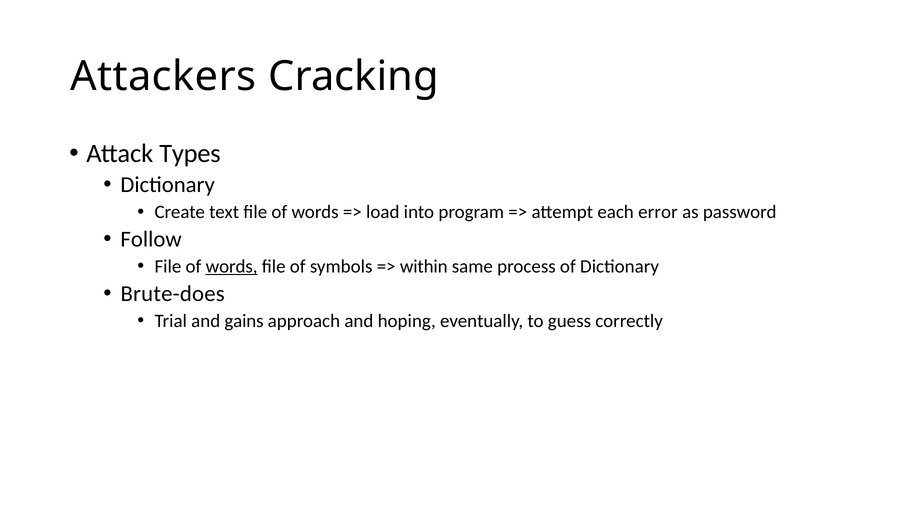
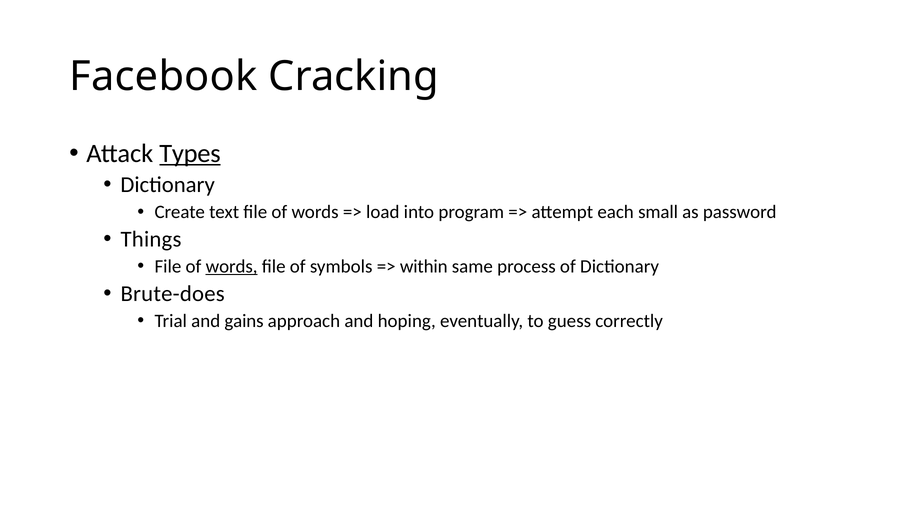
Attackers: Attackers -> Facebook (163, 76)
Types underline: none -> present (190, 154)
error: error -> small (658, 212)
Follow: Follow -> Things (151, 239)
